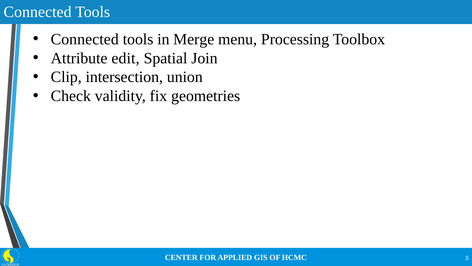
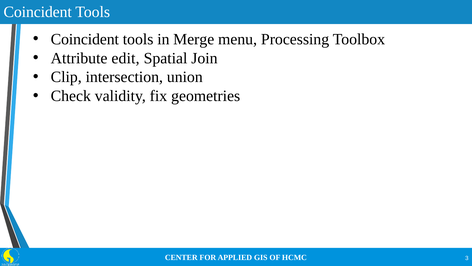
Connected: Connected -> Coincident (38, 12)
Connected: Connected -> Coincident (85, 39)
